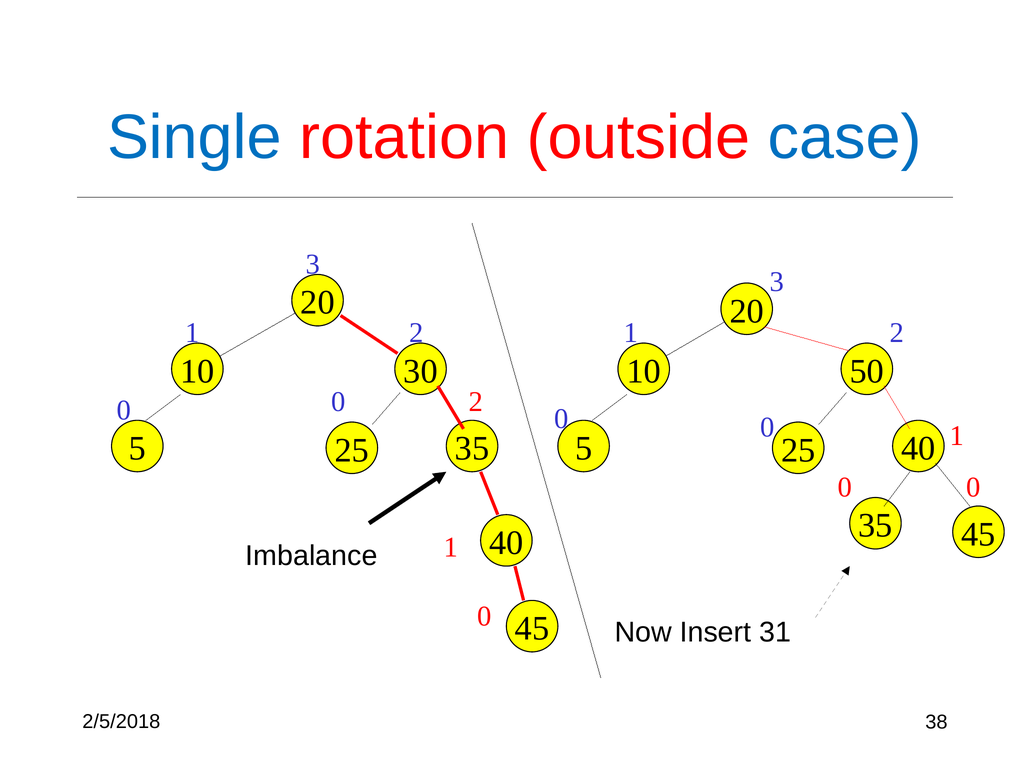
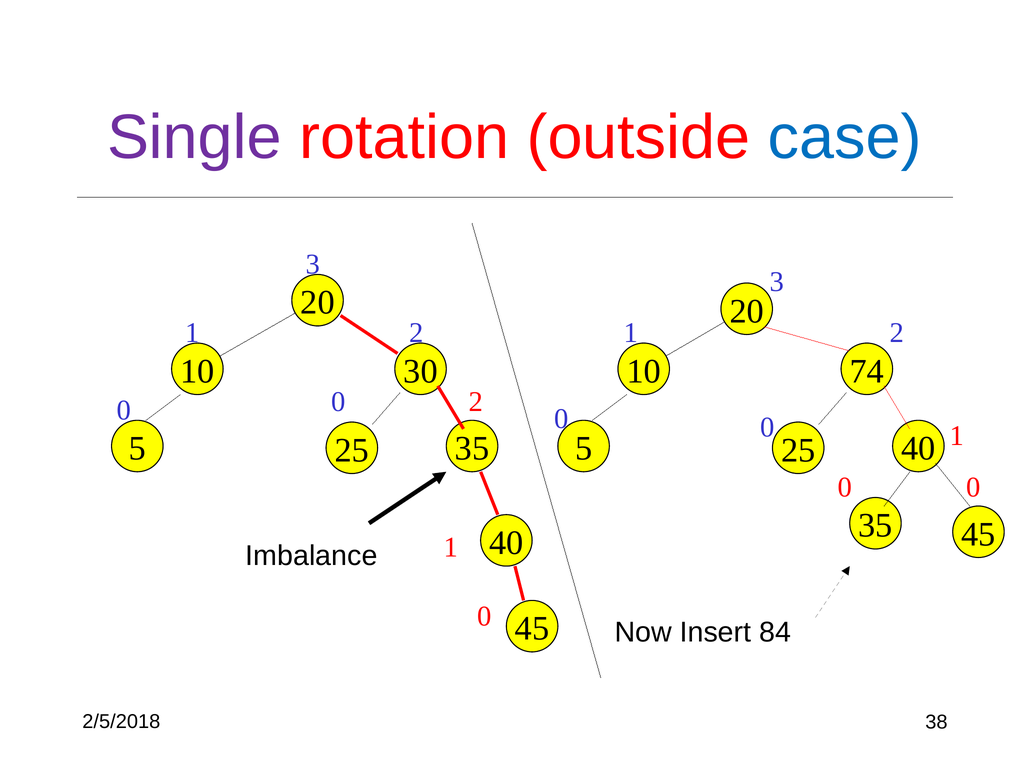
Single colour: blue -> purple (194, 137)
50: 50 -> 74 (867, 371)
31: 31 -> 84 (775, 633)
